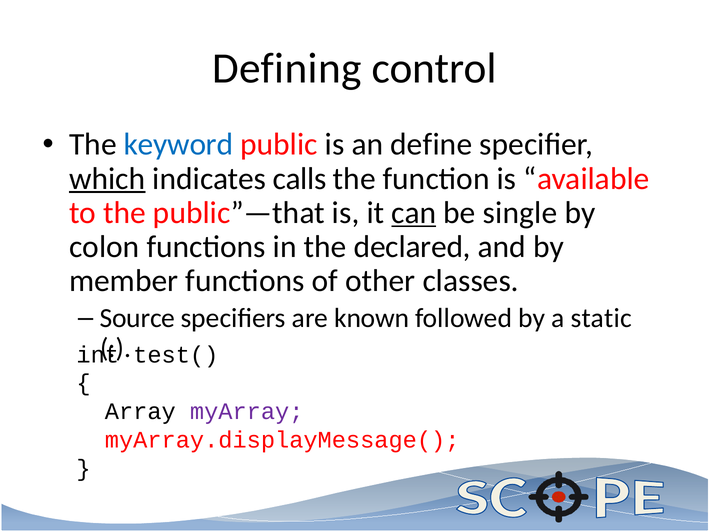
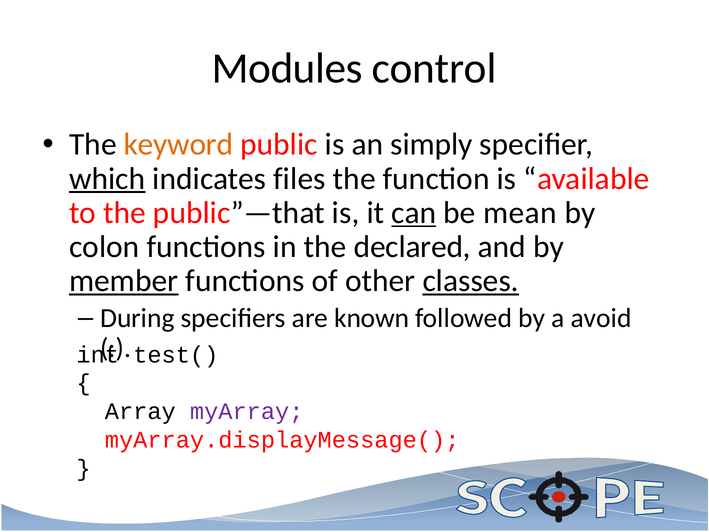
Defining: Defining -> Modules (287, 69)
keyword colour: blue -> orange (179, 144)
define: define -> simply (431, 144)
calls: calls -> files (299, 179)
single: single -> mean (520, 213)
member underline: none -> present (124, 281)
classes underline: none -> present (471, 281)
Source: Source -> During (137, 318)
static: static -> avoid (601, 318)
